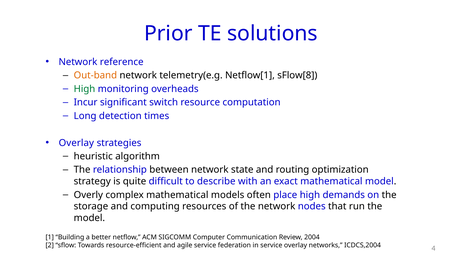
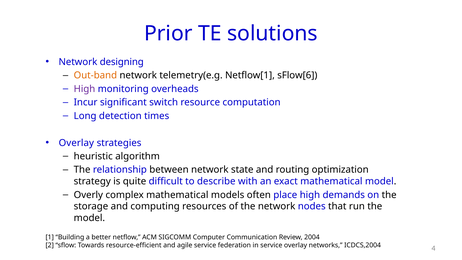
reference: reference -> designing (122, 62)
sFlow[8: sFlow[8 -> sFlow[6 (297, 75)
High colour: green -> purple (84, 89)
